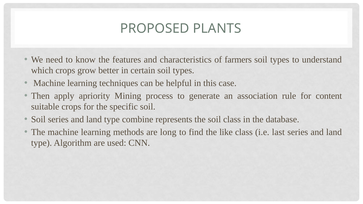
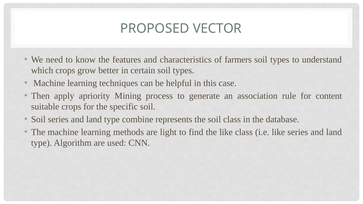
PLANTS: PLANTS -> VECTOR (217, 29)
long: long -> light (168, 132)
i.e last: last -> like (278, 132)
